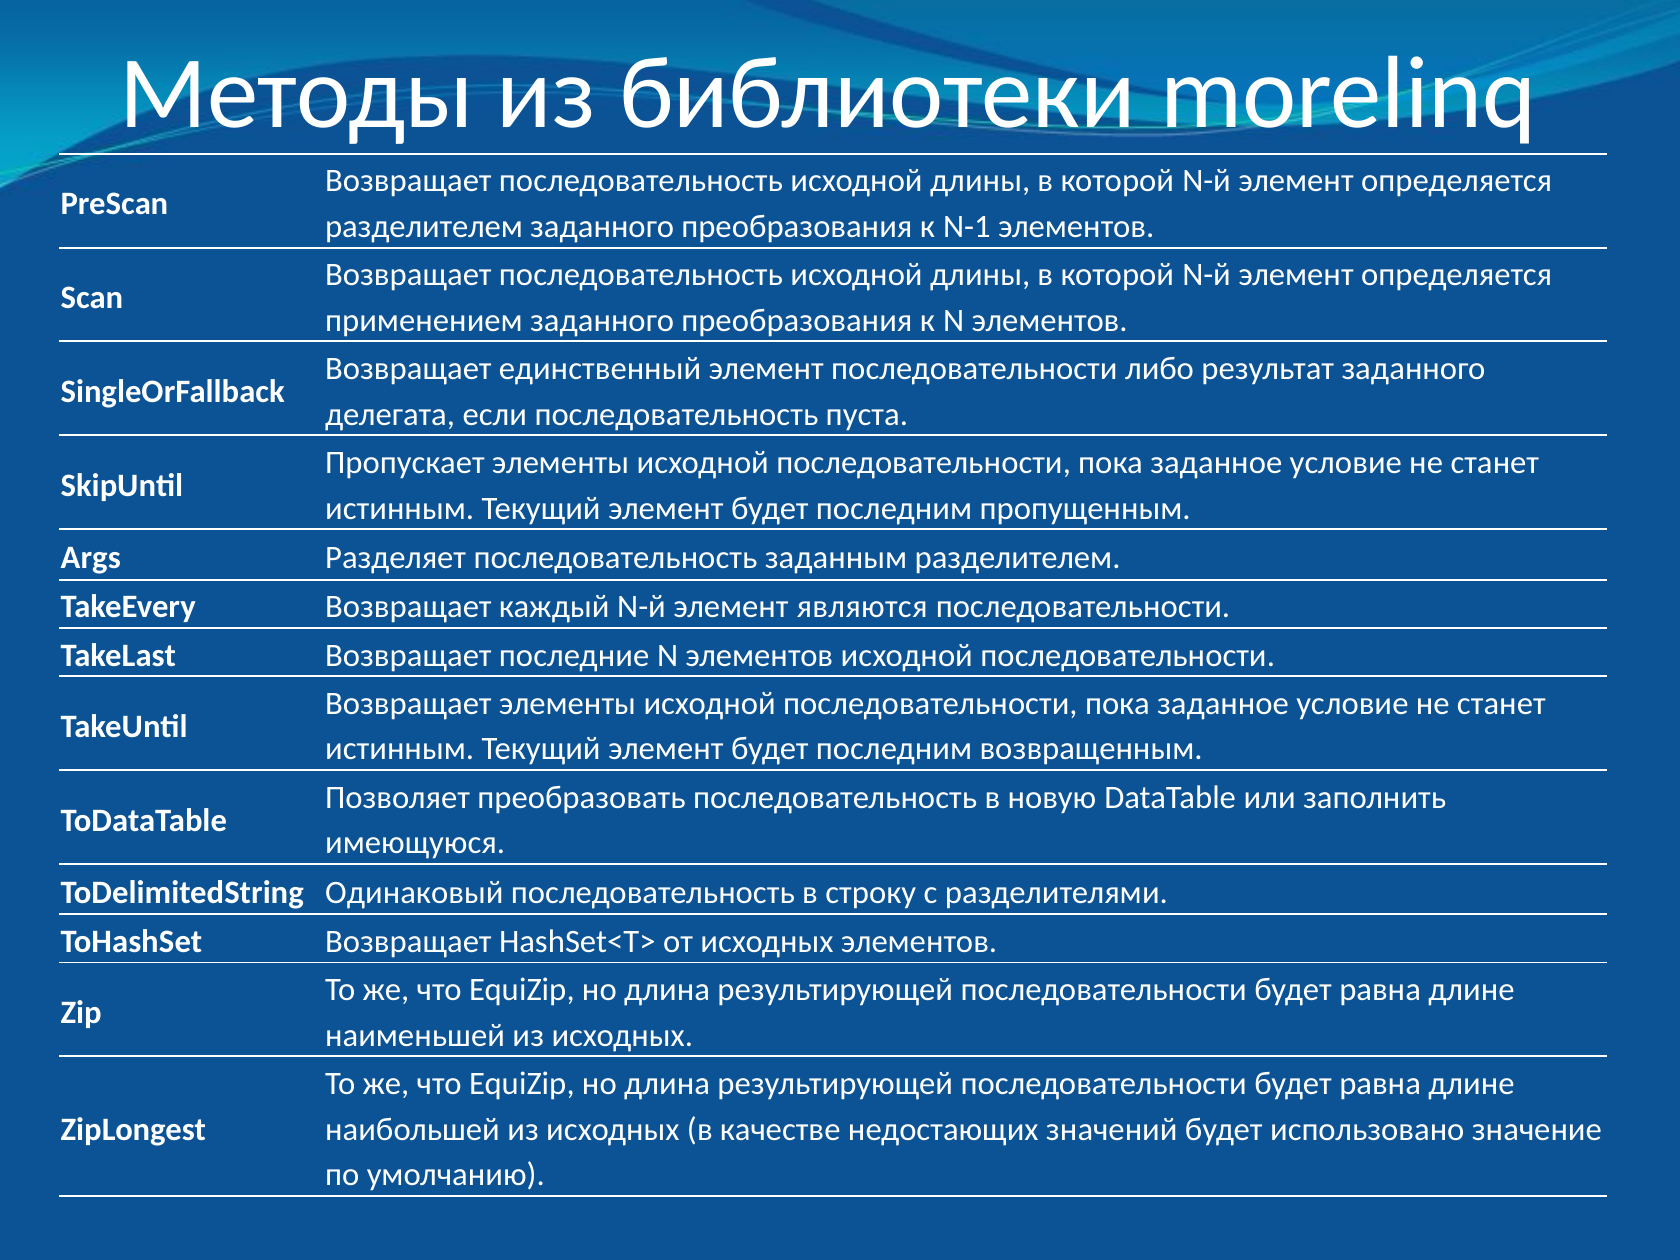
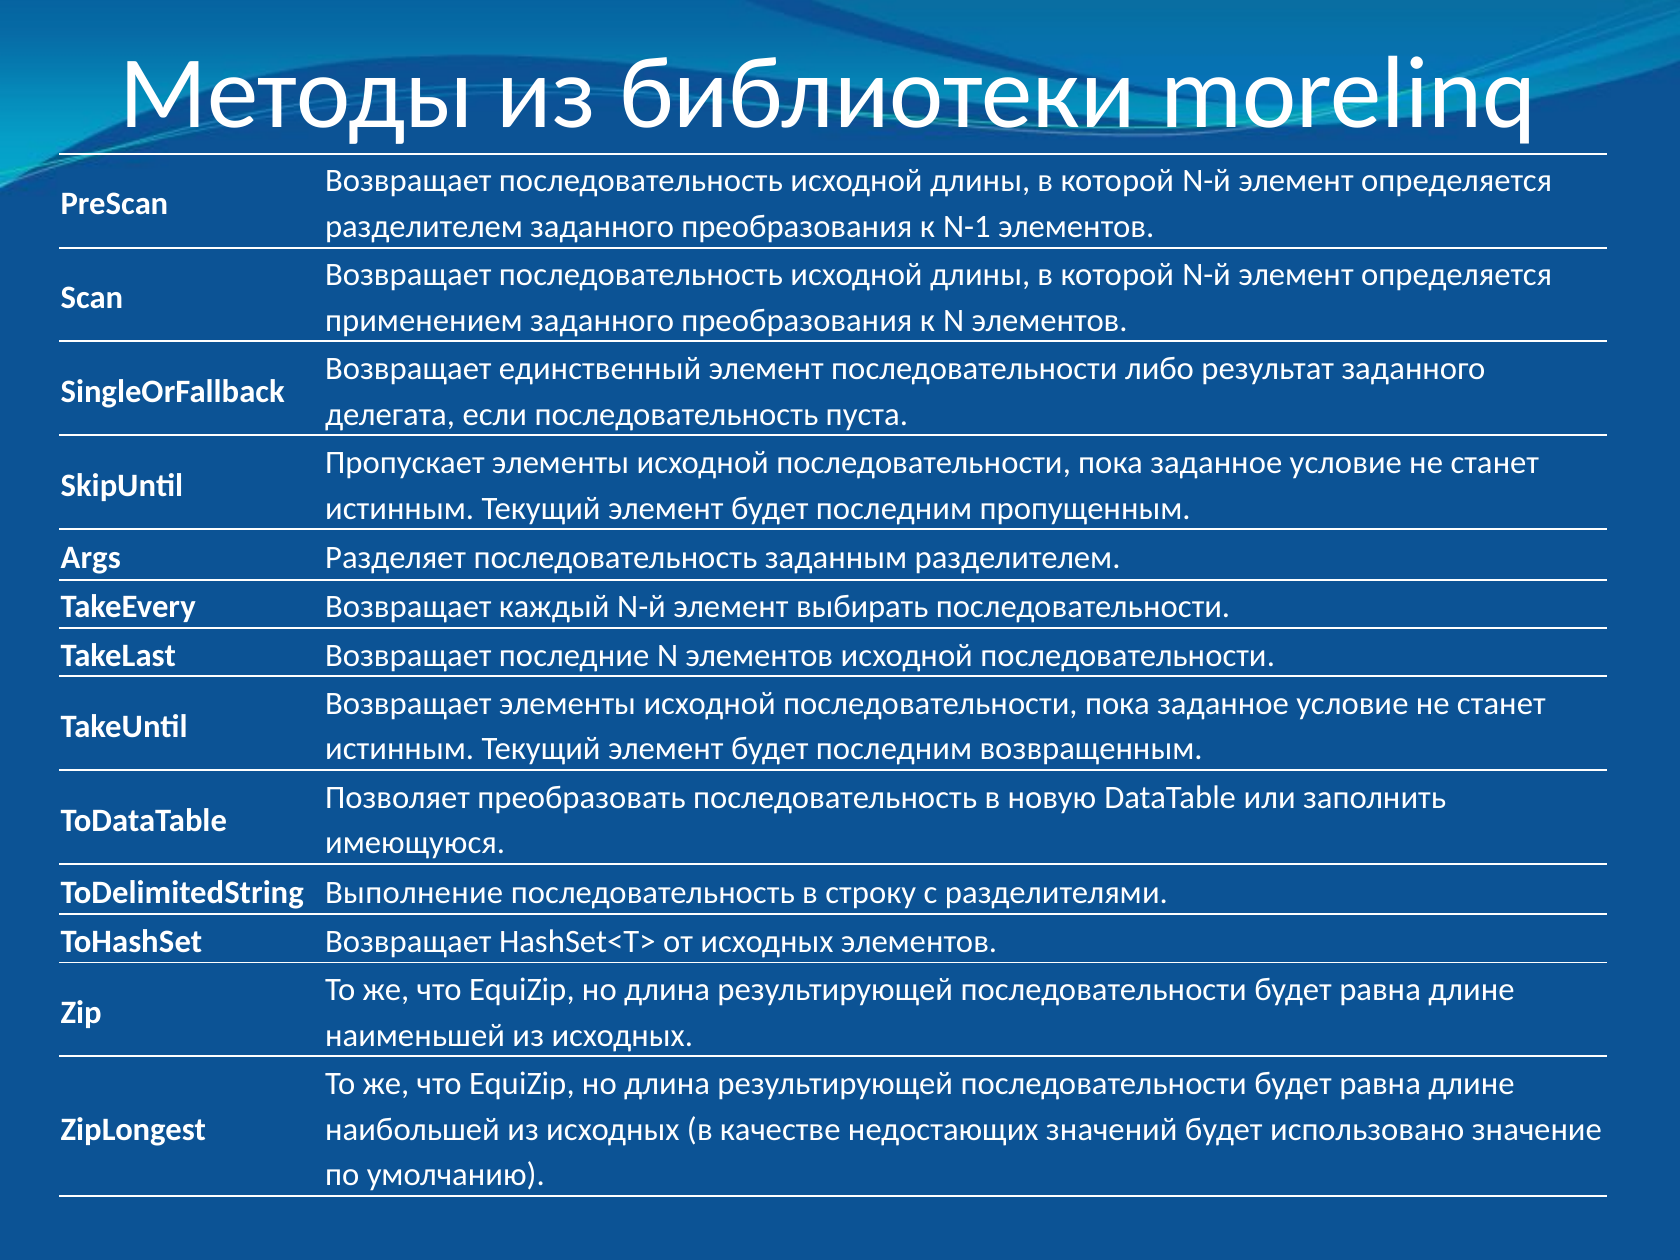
являются: являются -> выбирать (862, 607)
Одинаковый: Одинаковый -> Выполнение (414, 892)
